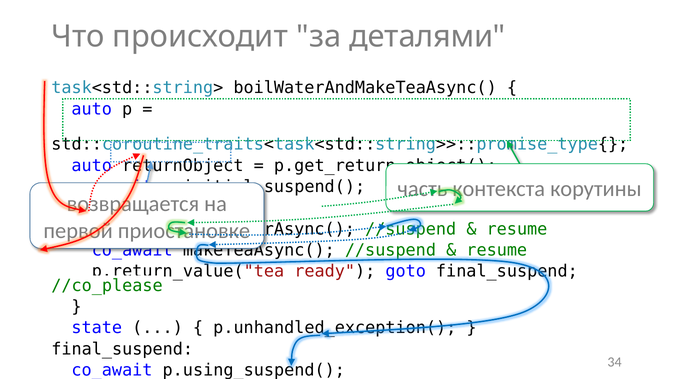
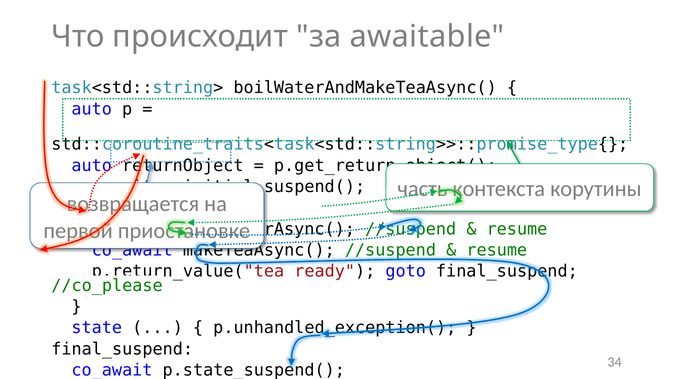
деталями: деталями -> awaitable (427, 36)
p.using_suspend(: p.using_suspend( -> p.state_suspend( (254, 370)
